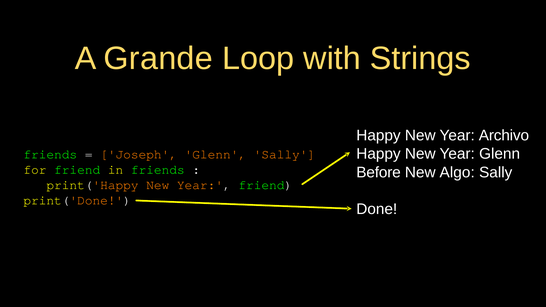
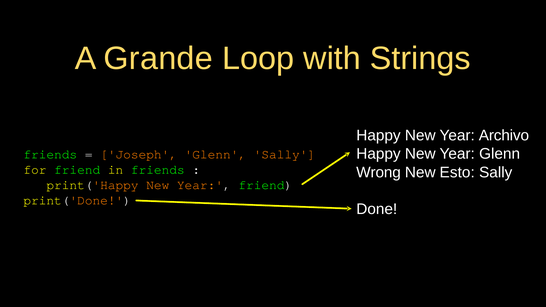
Before: Before -> Wrong (379, 172)
Algo: Algo -> Esto (457, 172)
